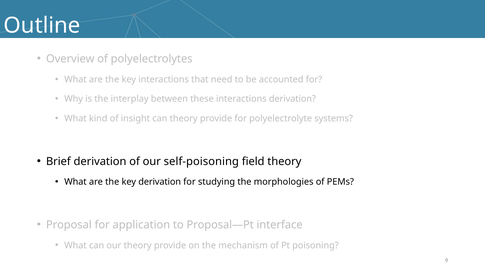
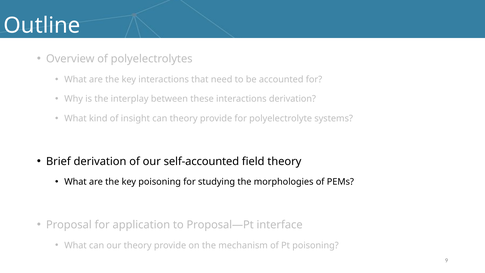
self-poisoning: self-poisoning -> self-accounted (201, 161)
key derivation: derivation -> poisoning (160, 182)
